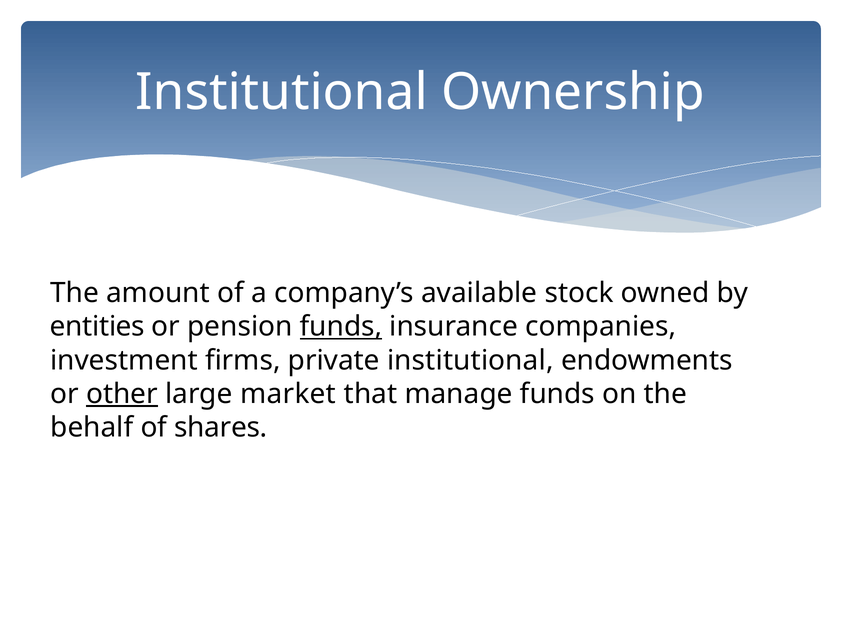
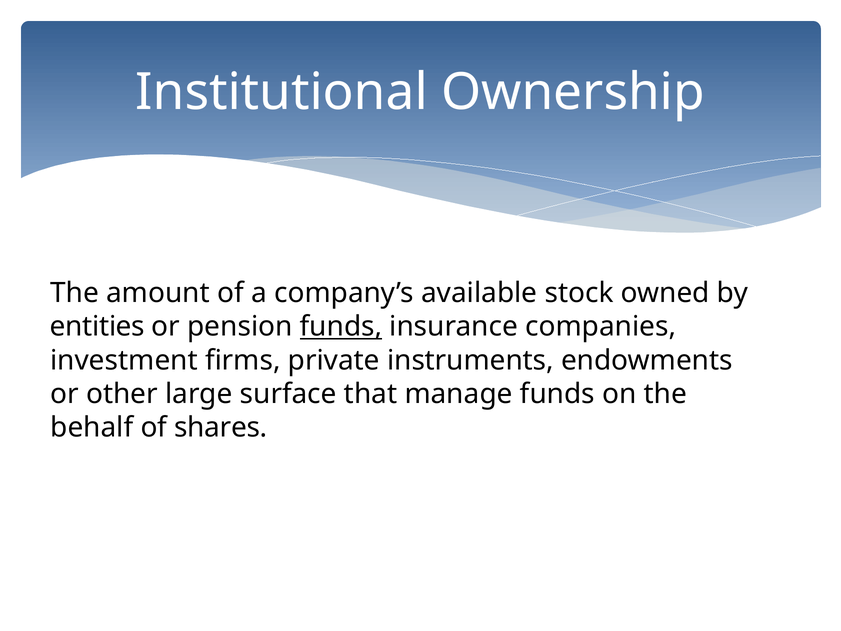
private institutional: institutional -> instruments (470, 360)
other underline: present -> none (122, 394)
market: market -> surface (288, 394)
